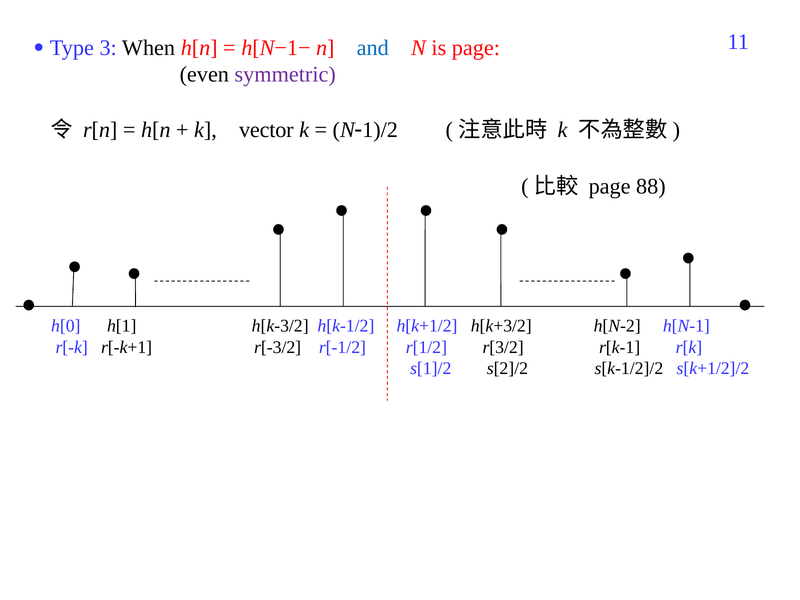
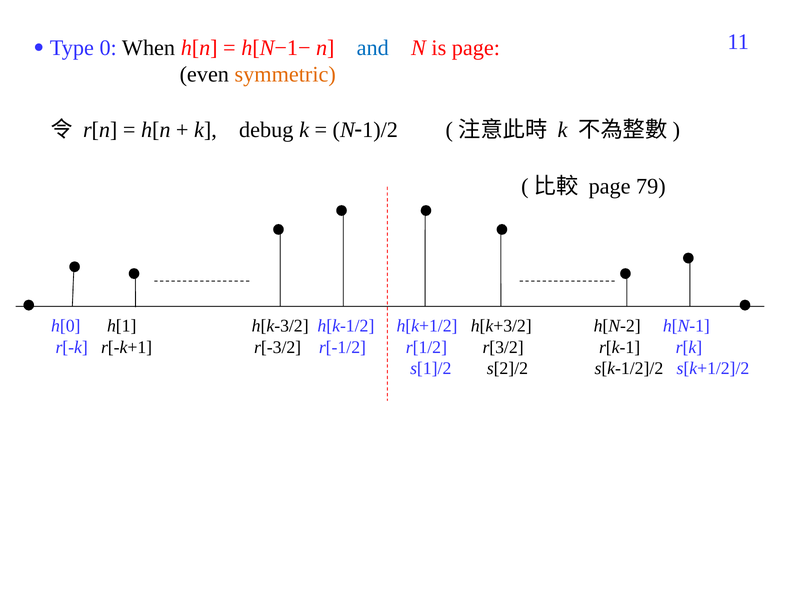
3: 3 -> 0 (108, 48)
symmetric colour: purple -> orange (285, 75)
vector: vector -> debug (266, 130)
88: 88 -> 79 (651, 186)
